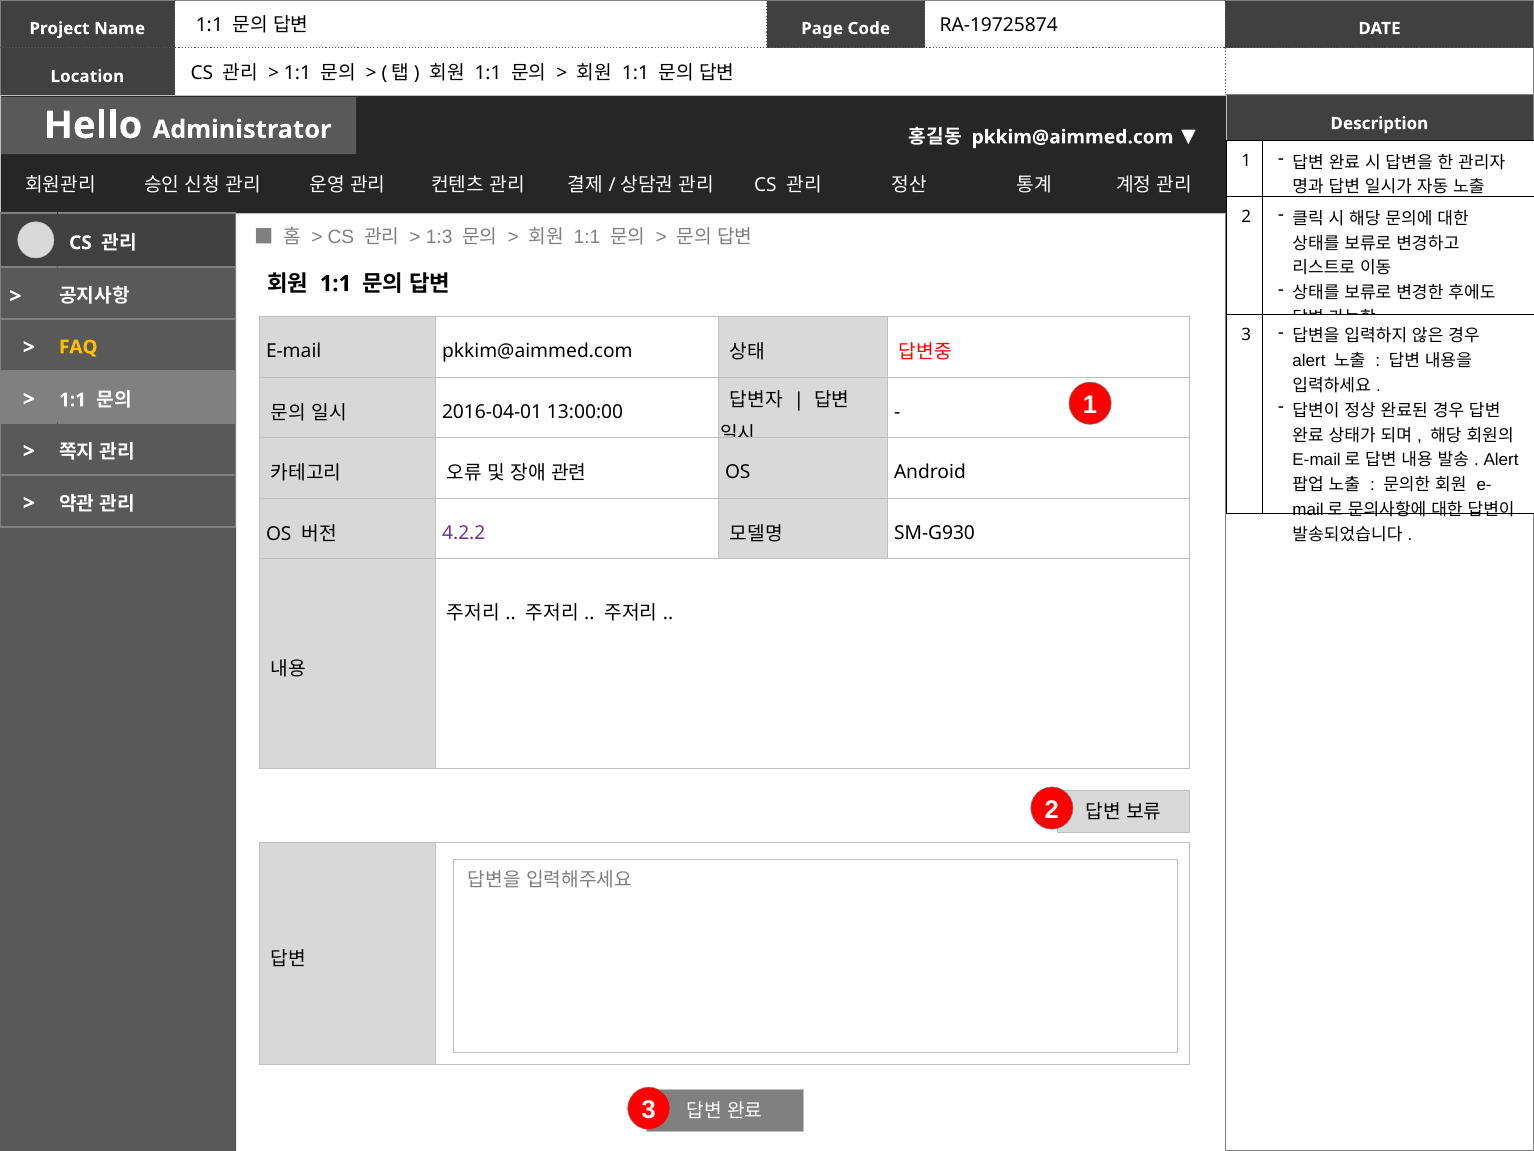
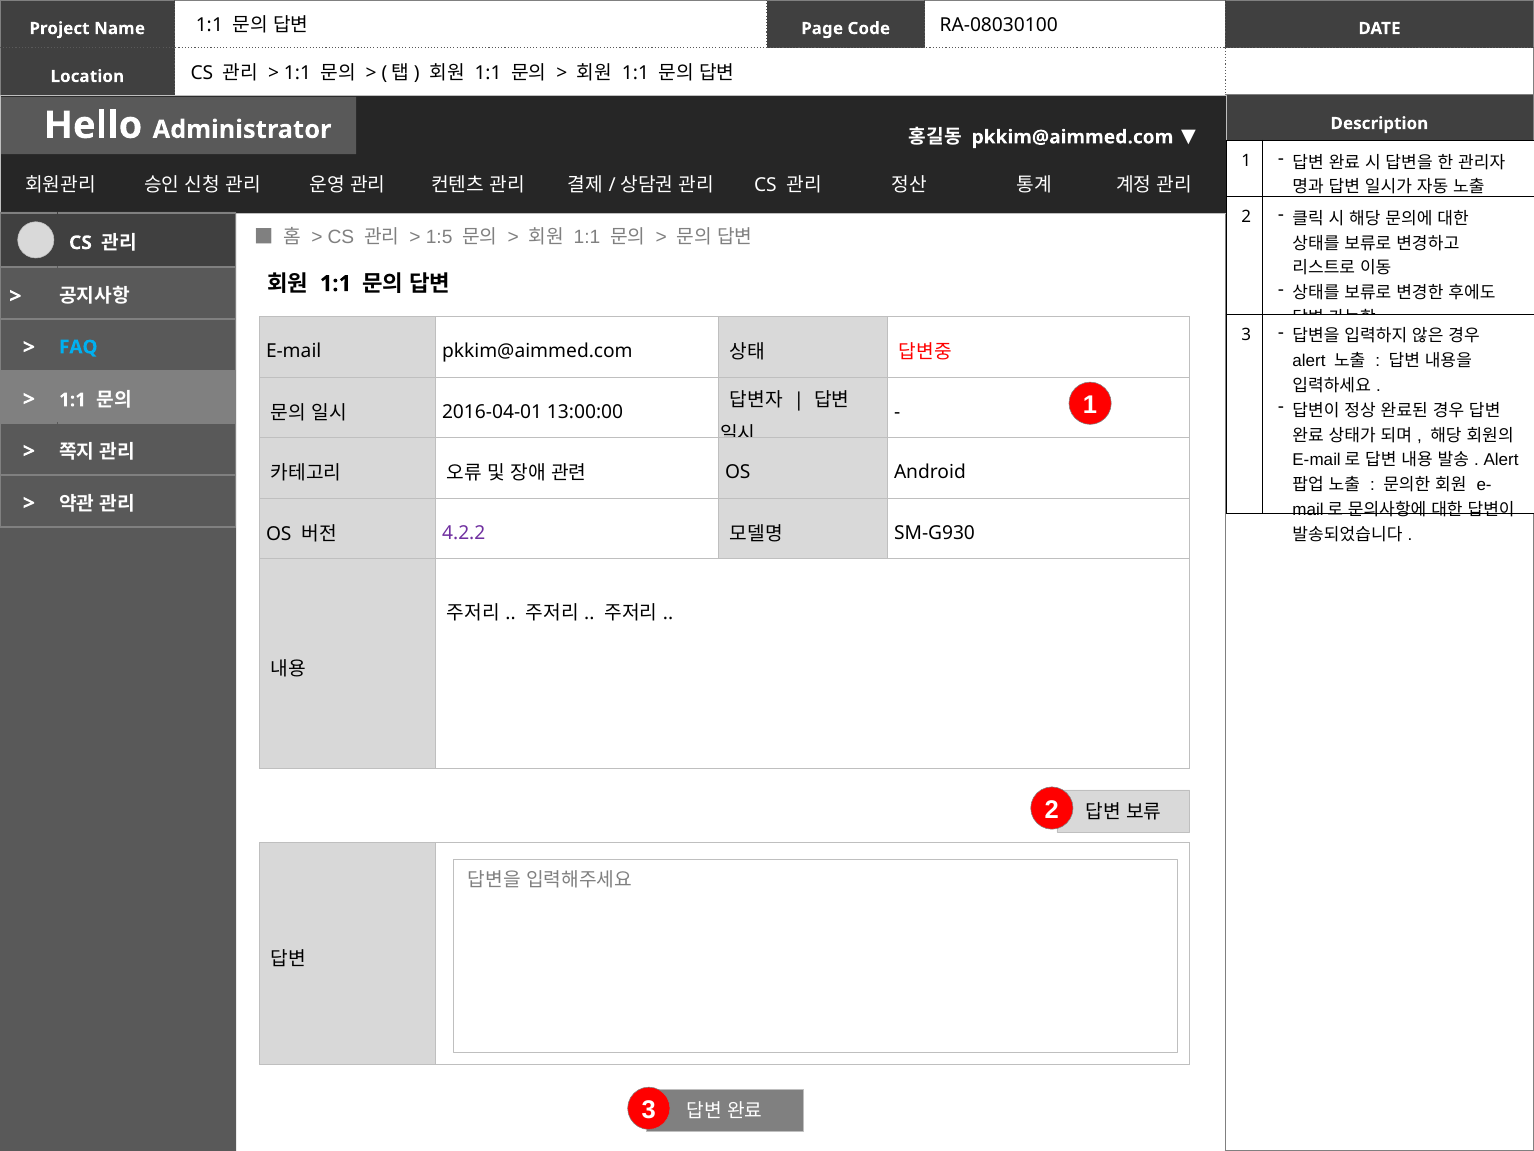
RA-19725874: RA-19725874 -> RA-08030100 (999, 25)
1:3: 1:3 -> 1:5 (439, 237)
FAQ colour: yellow -> light blue (78, 347)
